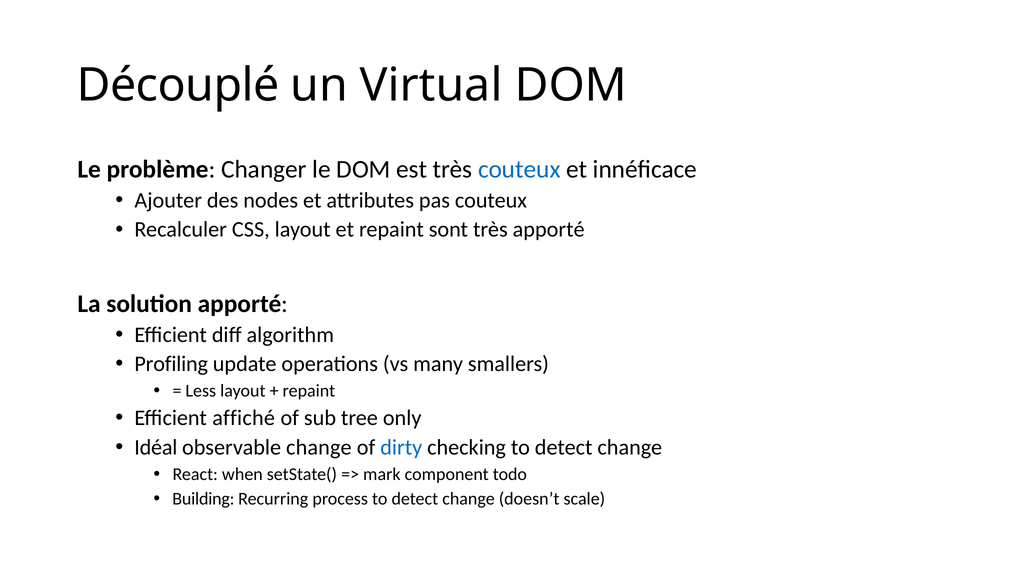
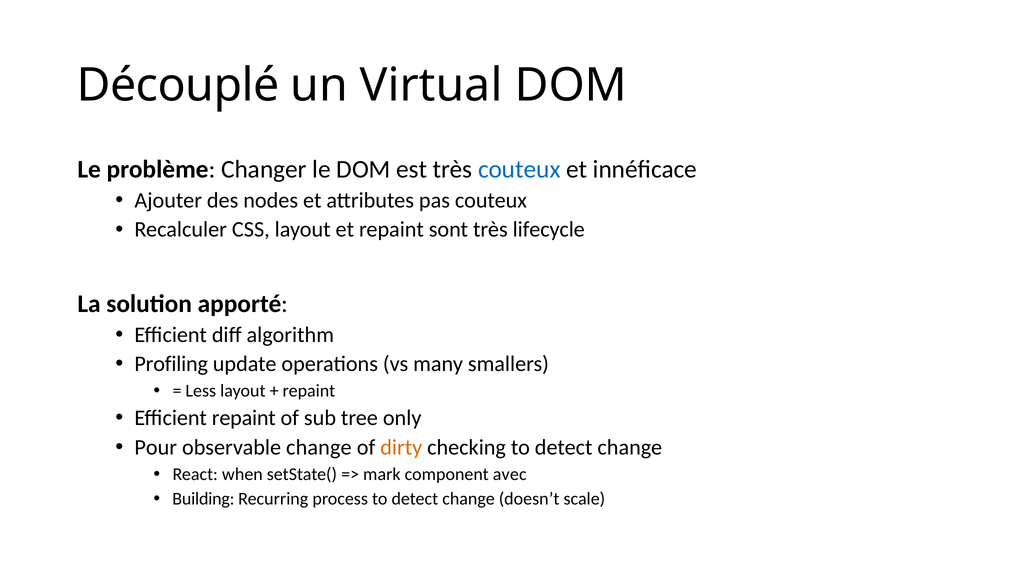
très apporté: apporté -> lifecycle (549, 230)
Efficient affiché: affiché -> repaint (244, 418)
Idéal: Idéal -> Pour (156, 447)
dirty colour: blue -> orange (401, 447)
todo: todo -> avec (510, 474)
